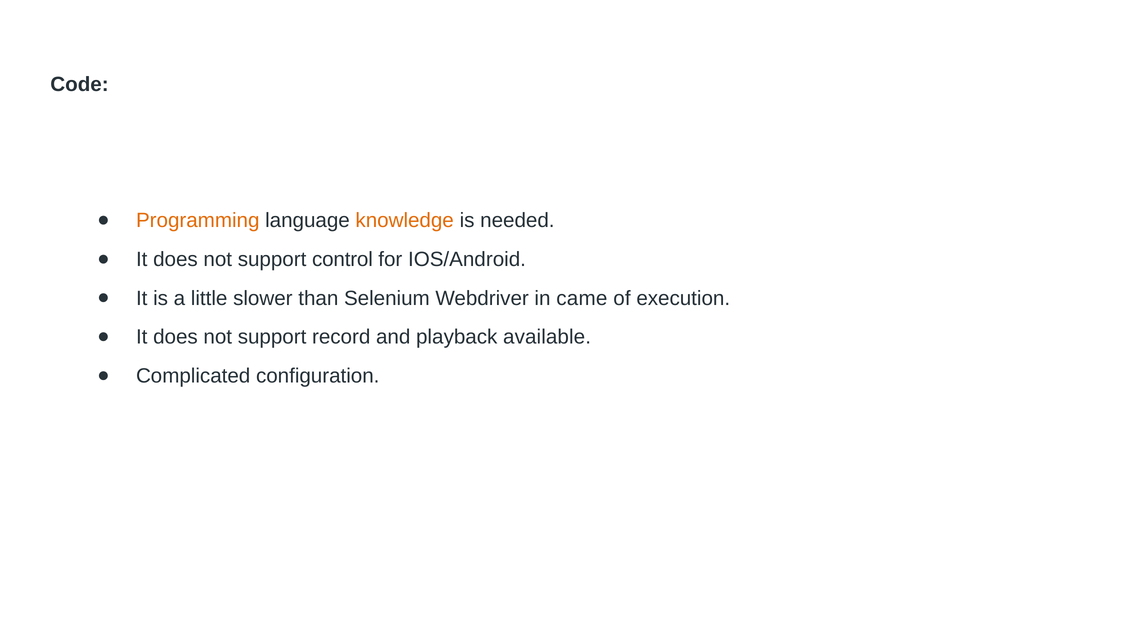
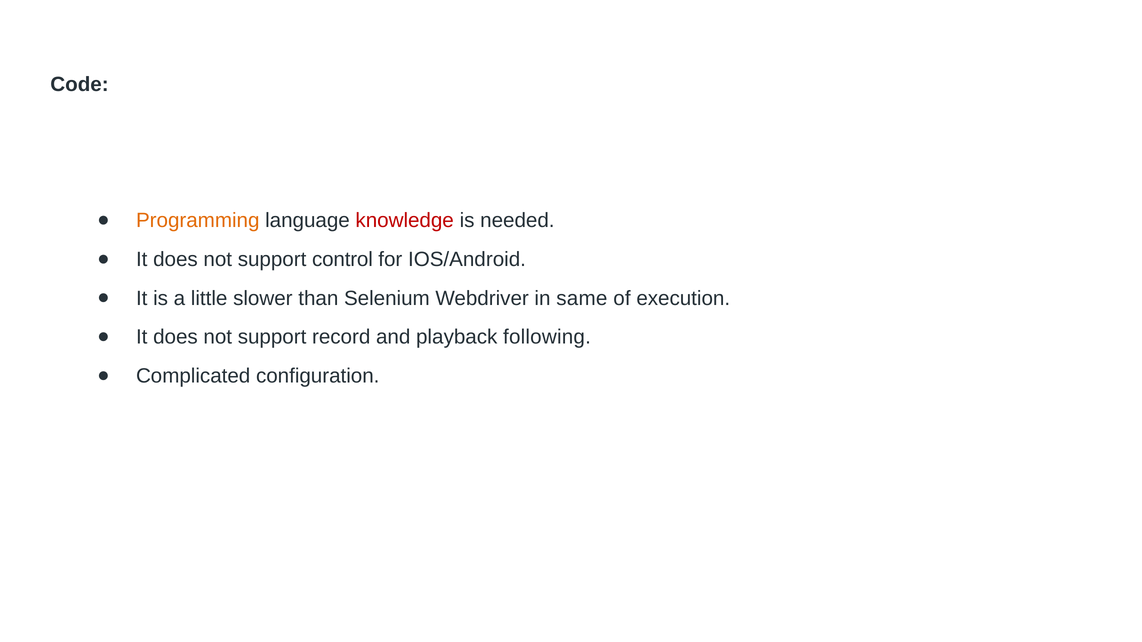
knowledge colour: orange -> red (405, 221)
came: came -> same (582, 298)
available: available -> following (547, 337)
